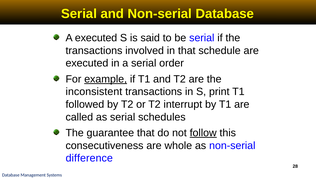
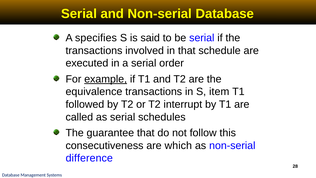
A executed: executed -> specifies (96, 38)
inconsistent: inconsistent -> equivalence (94, 92)
print: print -> item (219, 92)
follow underline: present -> none (203, 133)
whole: whole -> which (178, 145)
